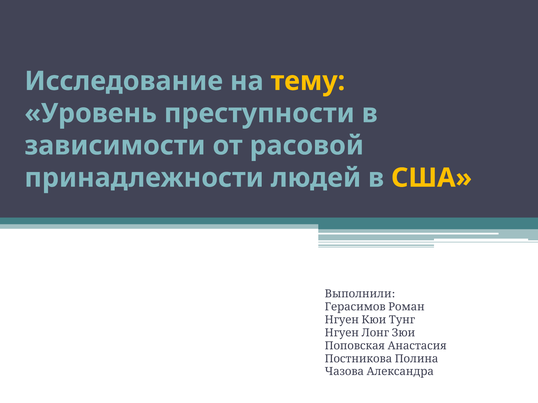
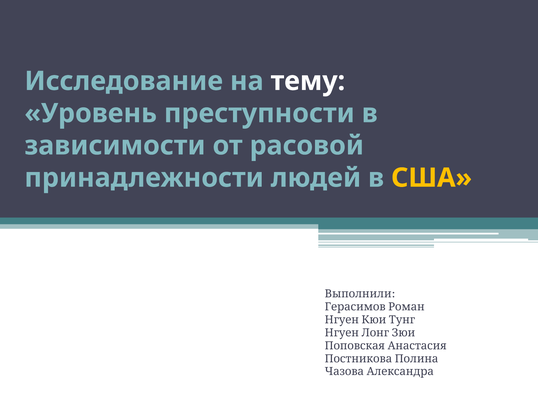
тему colour: yellow -> white (308, 81)
